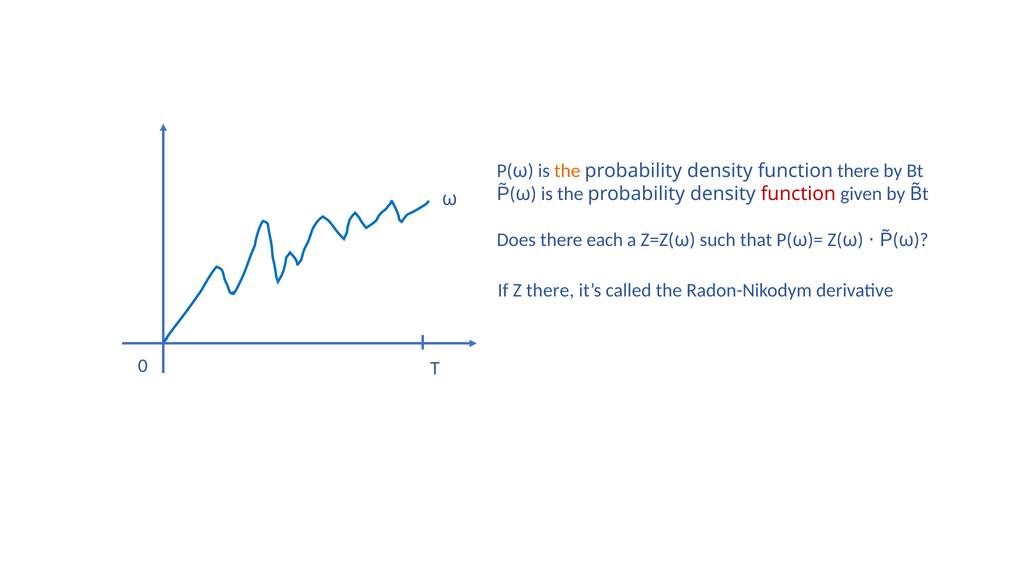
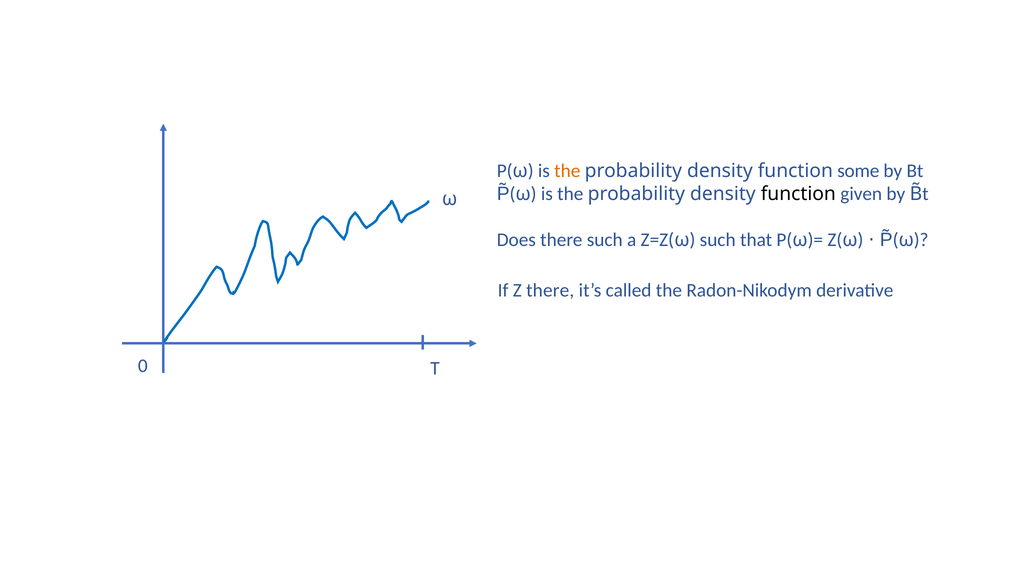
function there: there -> some (858, 171)
function colour: red -> black (798, 194)
there each: each -> such (605, 240)
